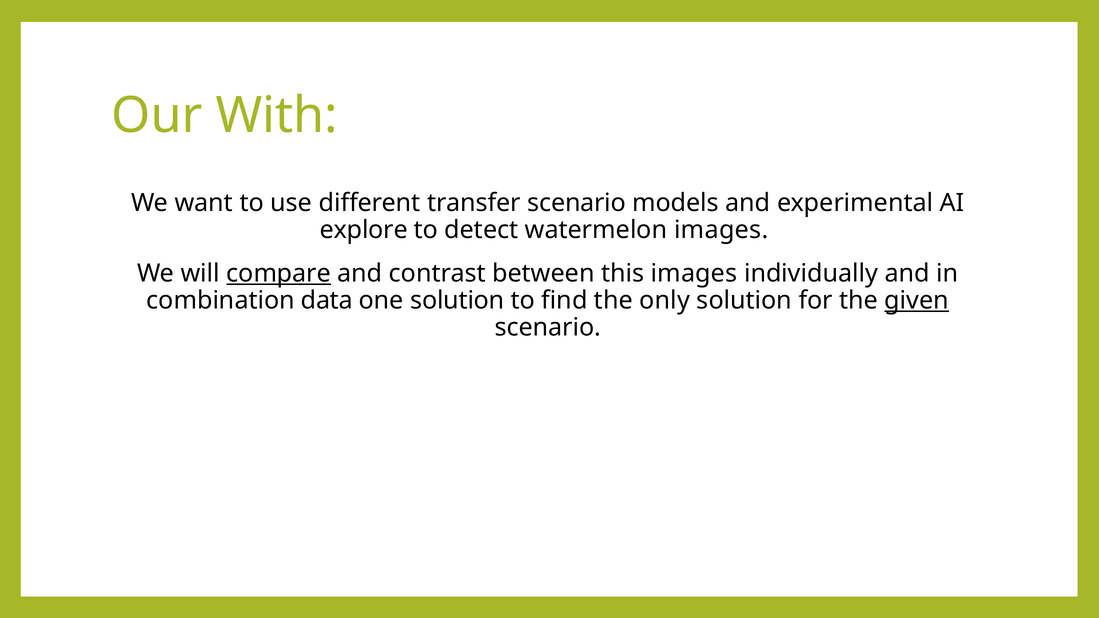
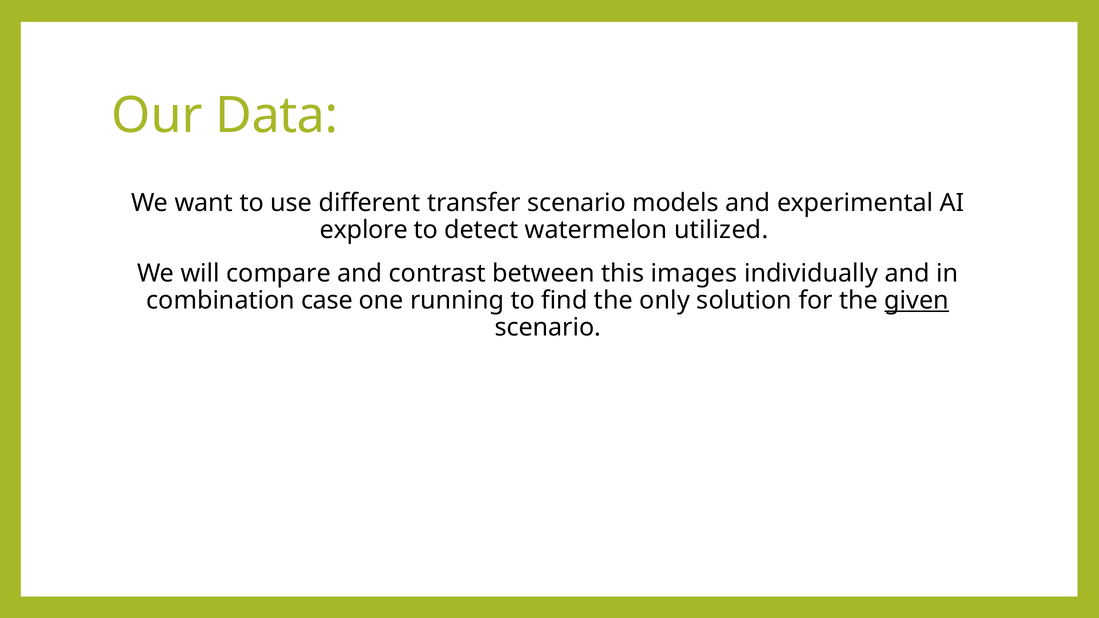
With: With -> Data (277, 116)
watermelon images: images -> utilized (721, 230)
compare underline: present -> none (279, 273)
data: data -> case (327, 301)
one solution: solution -> running (457, 301)
